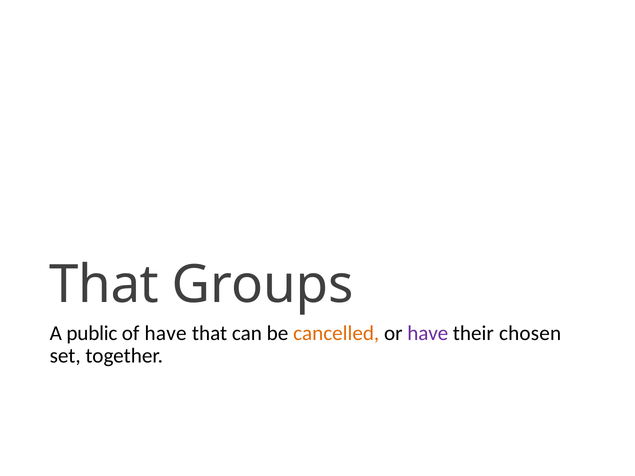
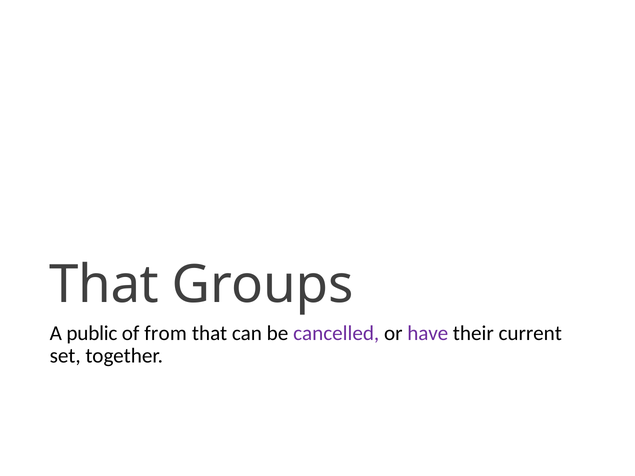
of have: have -> from (166, 333)
cancelled colour: orange -> purple (336, 333)
chosen: chosen -> current (530, 333)
